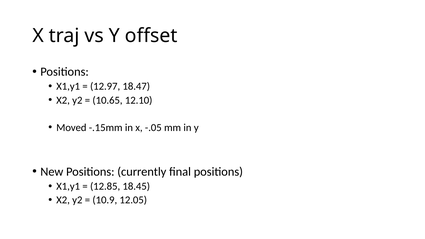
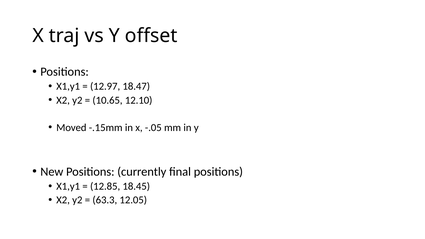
10.9: 10.9 -> 63.3 (105, 200)
